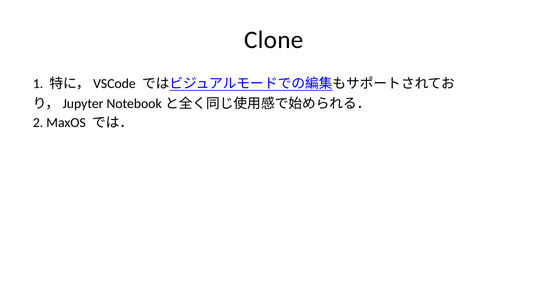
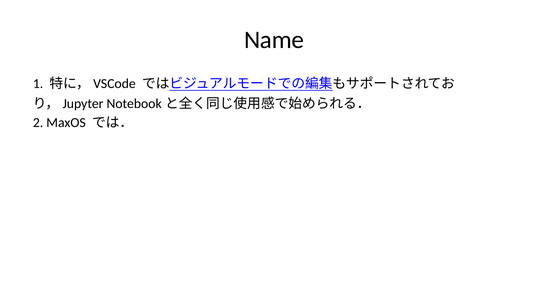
Clone: Clone -> Name (274, 40)
